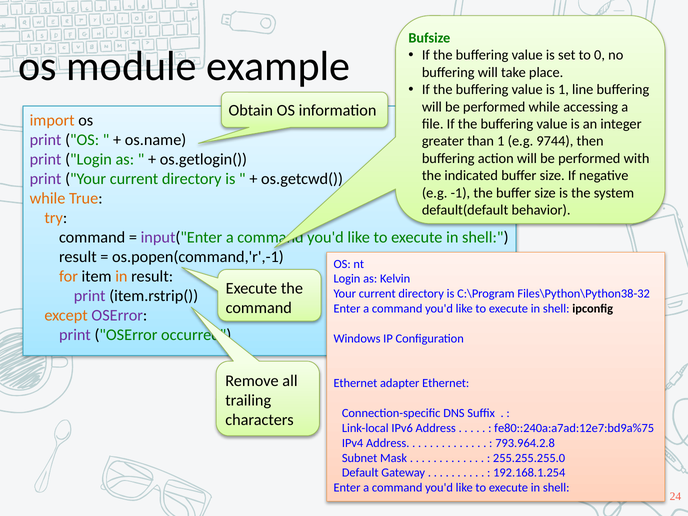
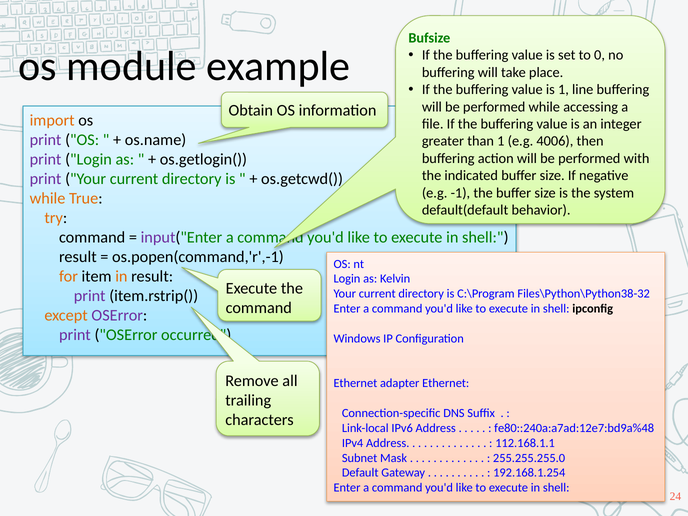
9744: 9744 -> 4006 (555, 141)
fe80::240a:a7ad:12e7:bd9a%75: fe80::240a:a7ad:12e7:bd9a%75 -> fe80::240a:a7ad:12e7:bd9a%48 (574, 428)
793.964.2.8: 793.964.2.8 -> 112.168.1.1 (525, 443)
